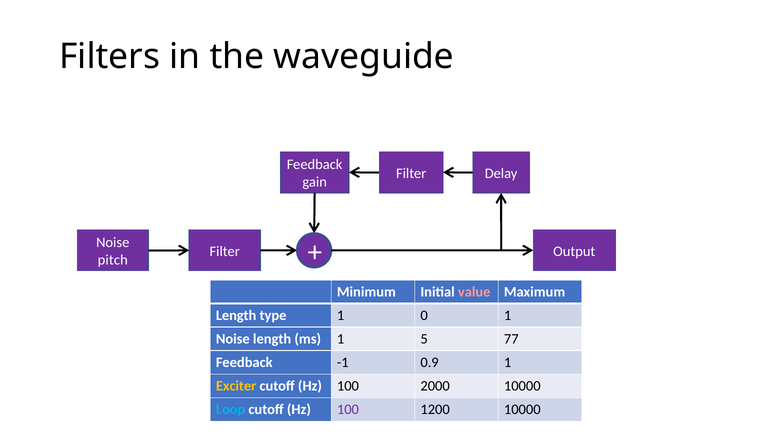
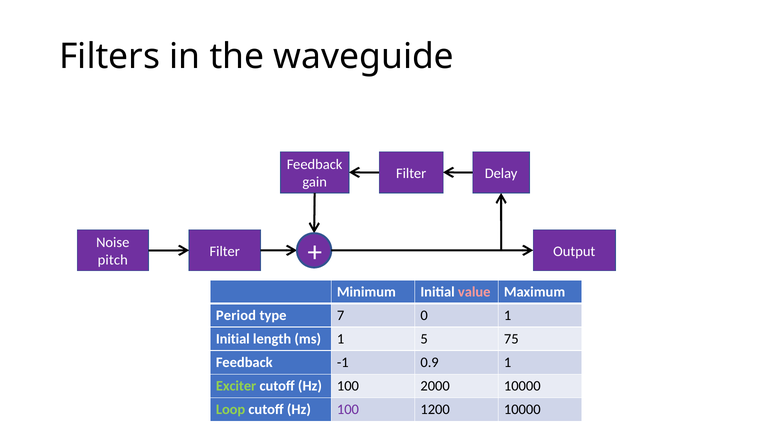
Length: Length -> Period (236, 316)
type 1: 1 -> 7 (341, 316)
Noise: Noise -> Initial (233, 339)
77: 77 -> 75 (511, 339)
Exciter colour: yellow -> light green (236, 386)
Loop colour: light blue -> light green (231, 410)
